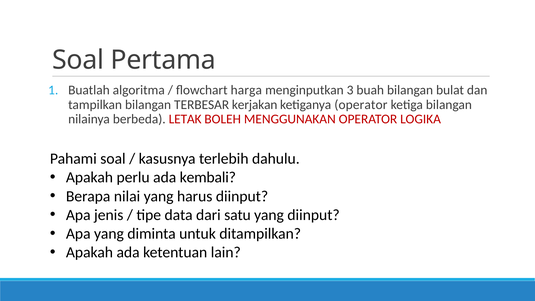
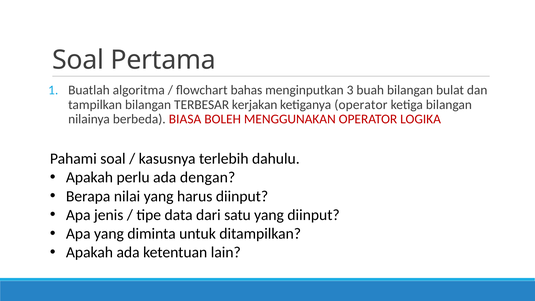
harga: harga -> bahas (246, 90)
LETAK: LETAK -> BIASA (185, 119)
kembali: kembali -> dengan (208, 177)
